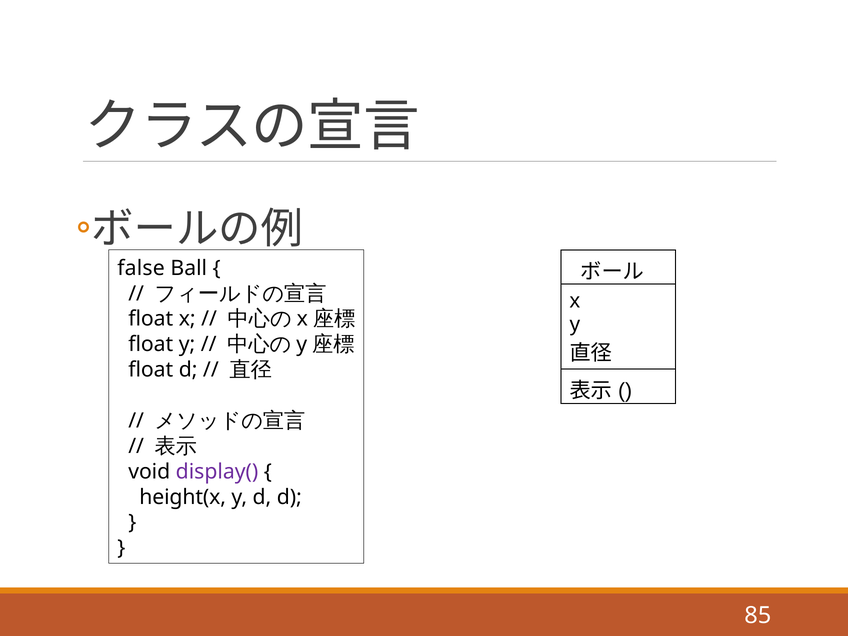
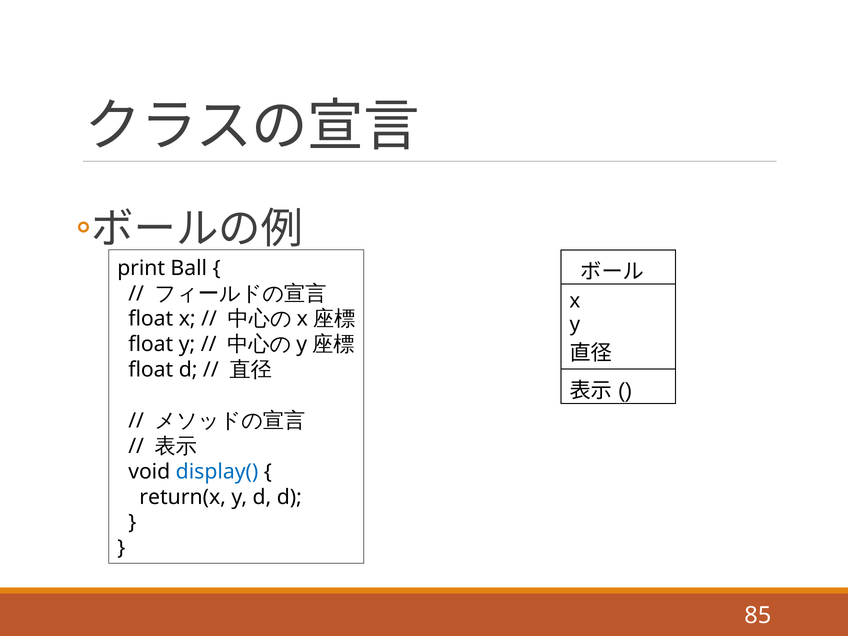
false: false -> print (141, 268)
display( colour: purple -> blue (217, 472)
height(x: height(x -> return(x (183, 497)
